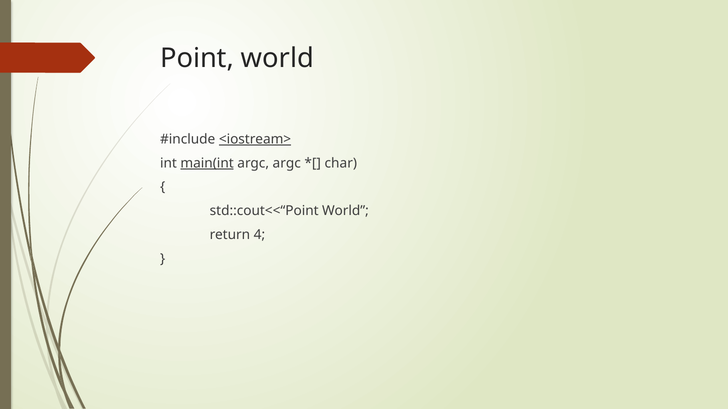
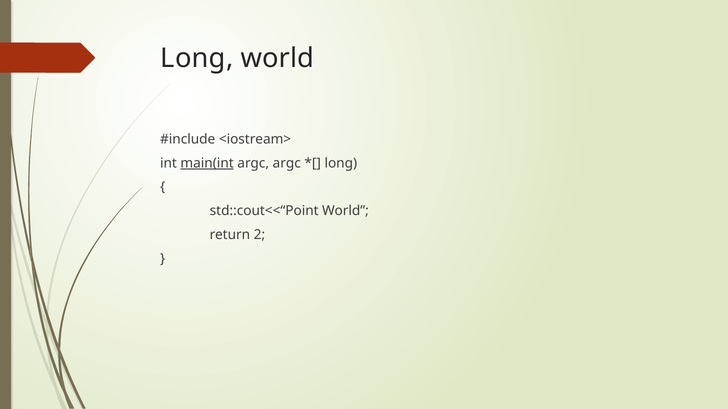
Point: Point -> Long (197, 58)
<iostream> underline: present -> none (255, 139)
char: char -> long (341, 163)
4: 4 -> 2 (259, 235)
